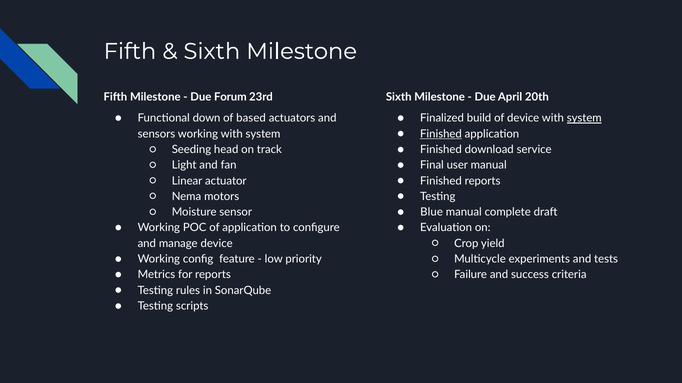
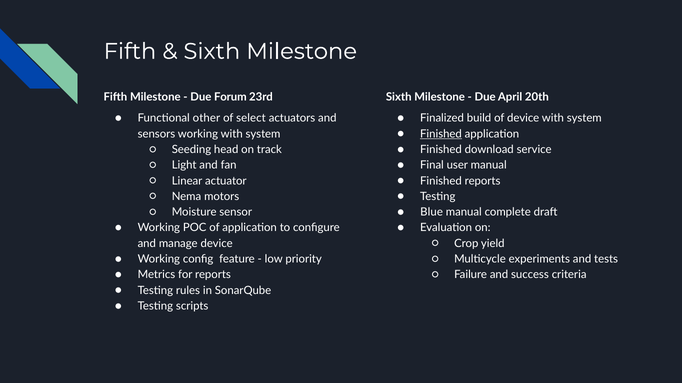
down: down -> other (206, 118)
based: based -> select (251, 118)
system underline: present -> none (584, 118)
